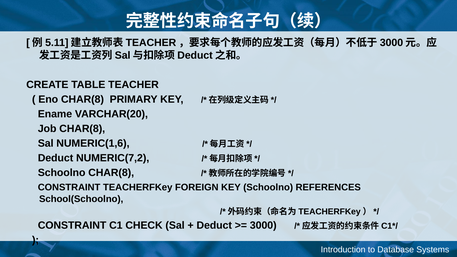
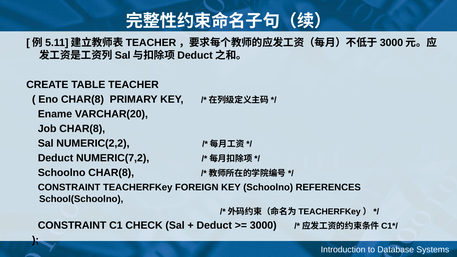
NUMERIC(1,6: NUMERIC(1,6 -> NUMERIC(2,2 (93, 143)
